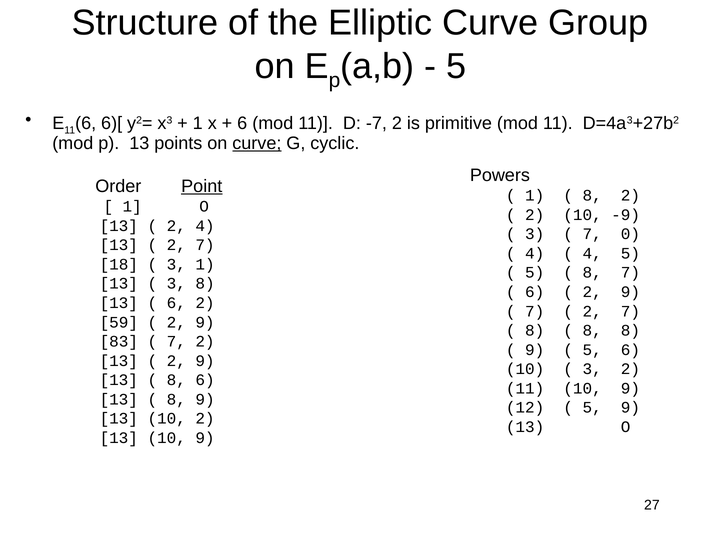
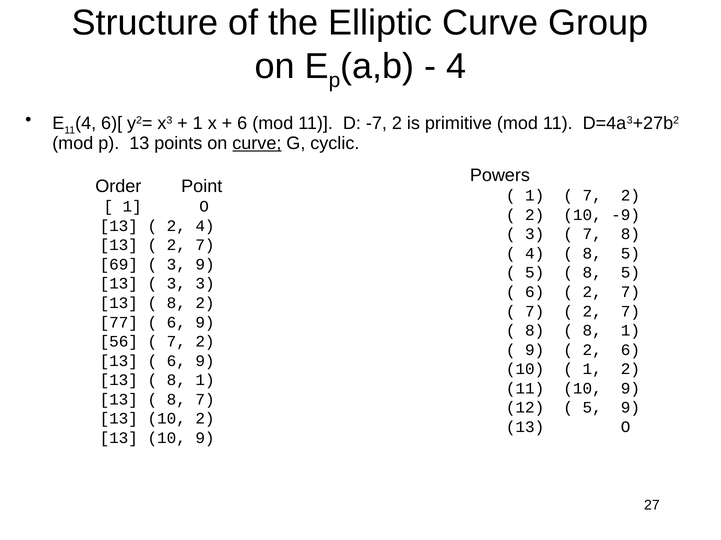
5: 5 -> 4 (456, 66)
11 6: 6 -> 4 (86, 124)
Point underline: present -> none (202, 186)
8: 8 -> 7 (592, 196)
7 0: 0 -> 8 (630, 234)
4: 4 -> 8 (592, 254)
18: 18 -> 69 (119, 265)
3 1: 1 -> 9 (205, 265)
7: 7 -> 5 (630, 273)
3 8: 8 -> 3 (205, 284)
9: 9 -> 7 (630, 292)
6: 6 -> 8 (176, 303)
59: 59 -> 77 (119, 323)
2: 2 -> 6 (176, 323)
8: 8 -> 1 (630, 331)
83: 83 -> 56 (119, 342)
5: 5 -> 2 (592, 350)
2: 2 -> 6 (176, 361)
3: 3 -> 1 (592, 370)
6: 6 -> 1 (205, 381)
8 9: 9 -> 7 (205, 400)
